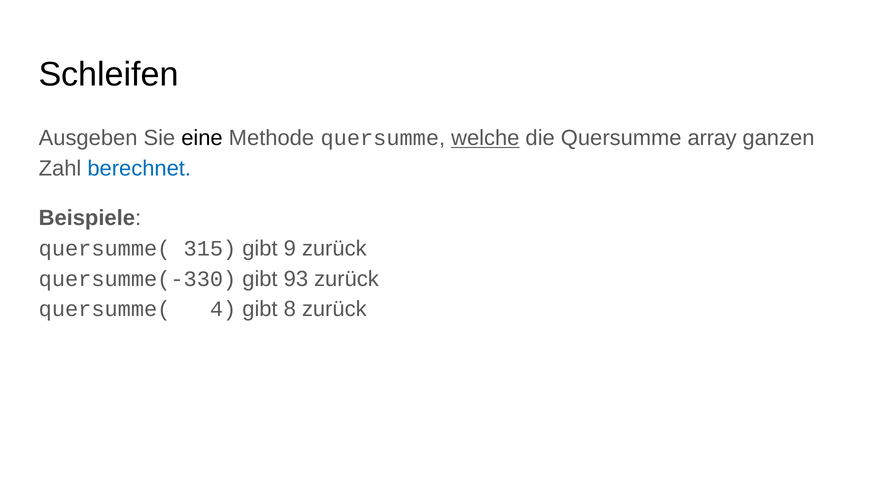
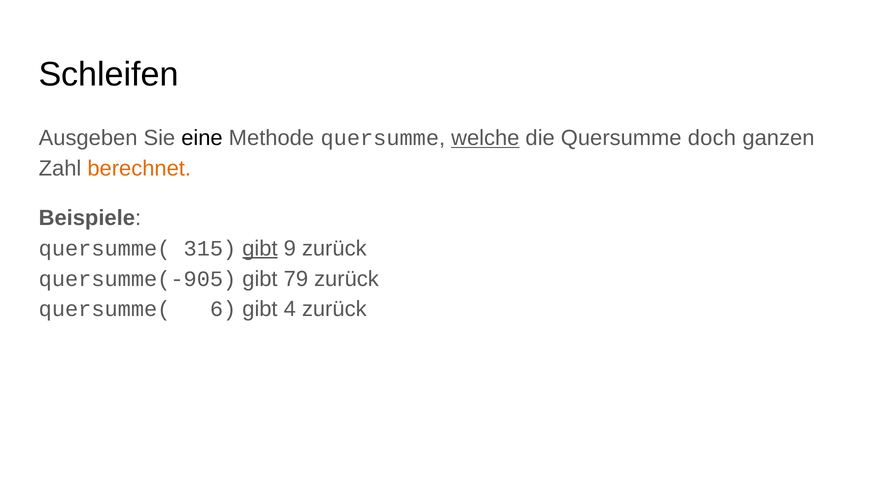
array: array -> doch (712, 138)
berechnet colour: blue -> orange (139, 168)
gibt underline: none -> present (260, 248)
quersumme(-330: quersumme(-330 -> quersumme(-905 (137, 279)
93: 93 -> 79 (296, 279)
4: 4 -> 6 (223, 309)
8: 8 -> 4 (290, 309)
